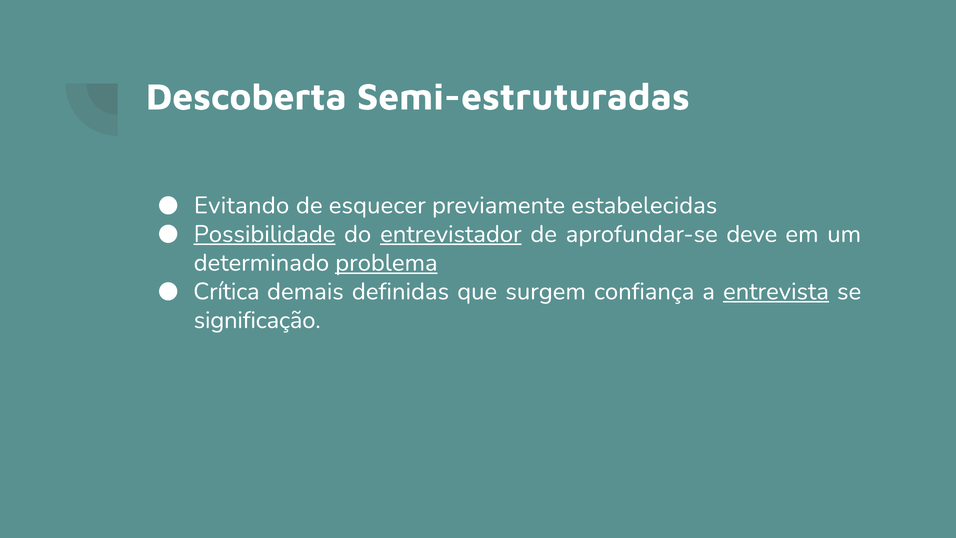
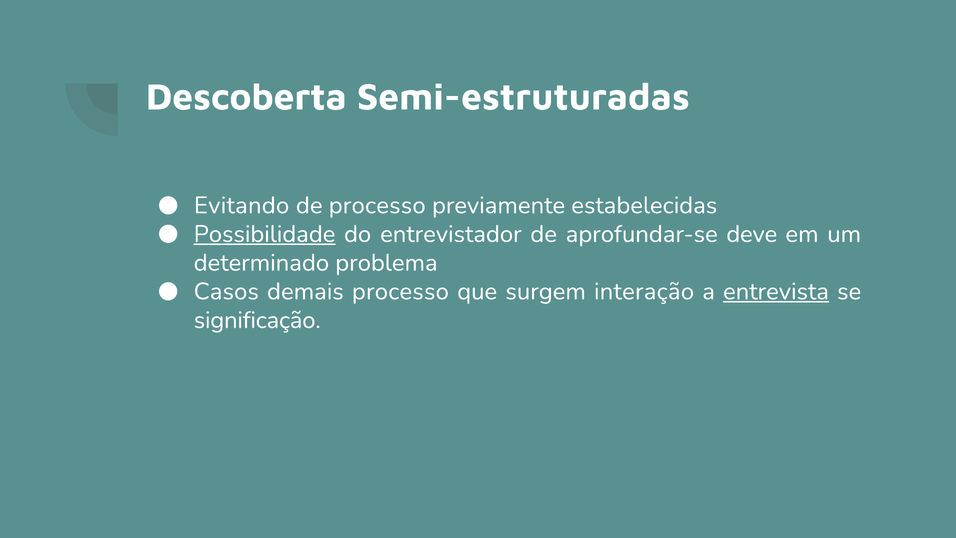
de esquecer: esquecer -> processo (377, 205)
entrevistador underline: present -> none (451, 234)
problema underline: present -> none (386, 263)
Crítica: Crítica -> Casos (226, 291)
demais definidas: definidas -> processo (400, 291)
confiança: confiança -> interação (644, 291)
